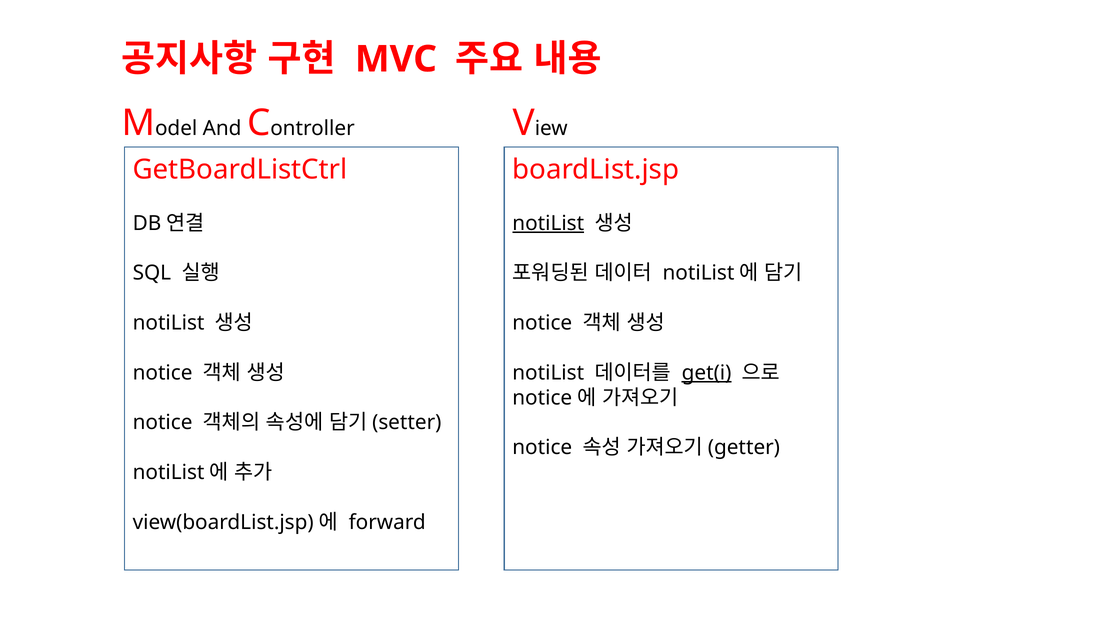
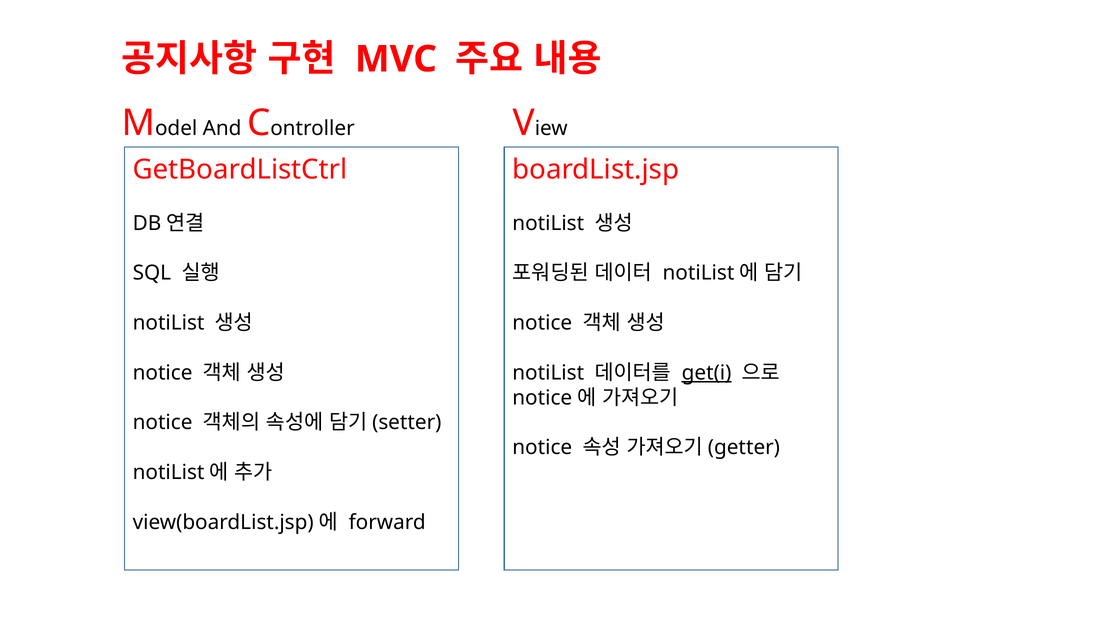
notiList underline: present -> none (548, 223)
